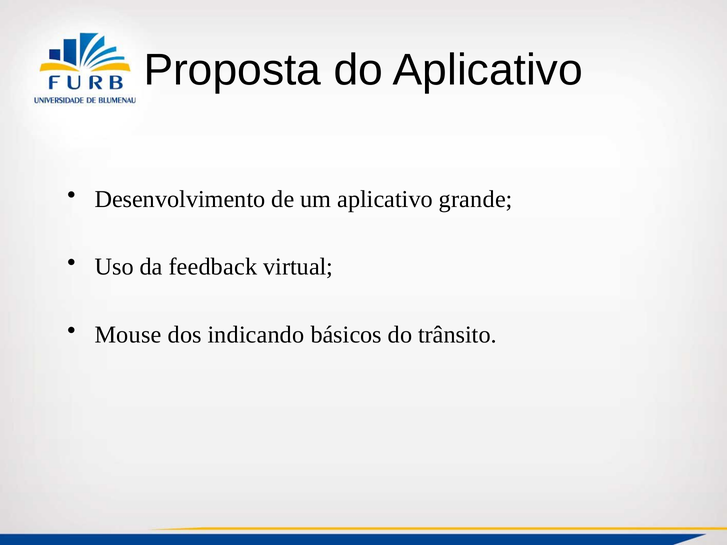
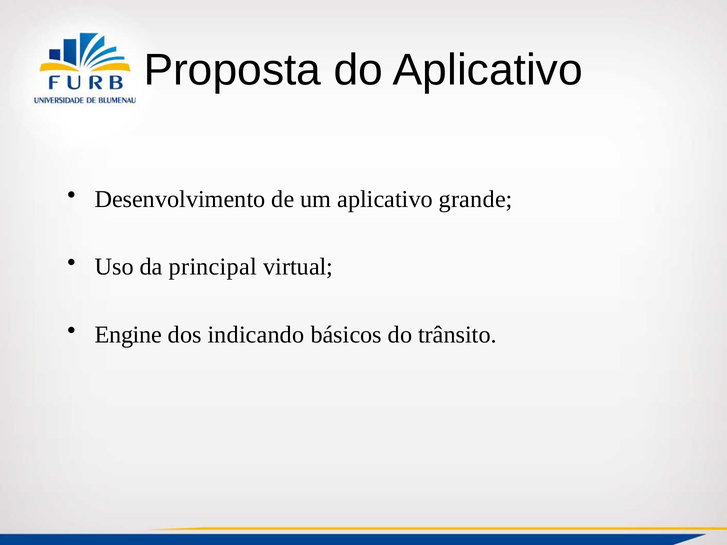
feedback: feedback -> principal (213, 267)
Mouse: Mouse -> Engine (128, 335)
